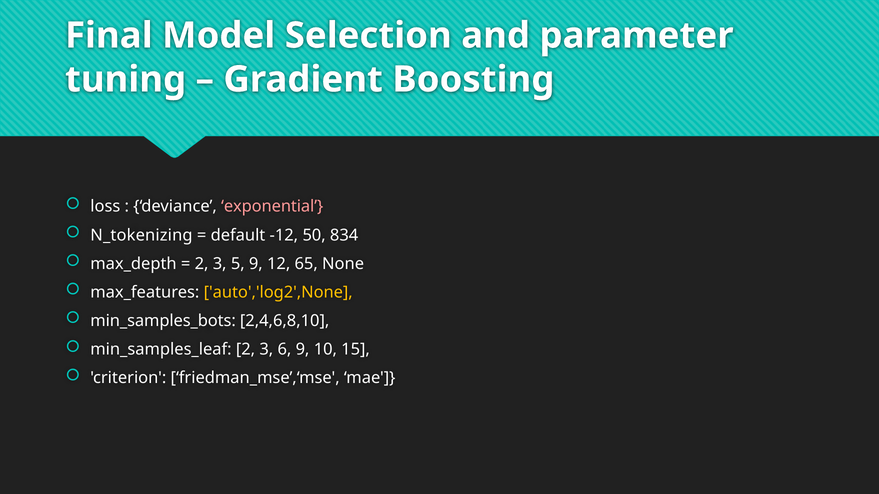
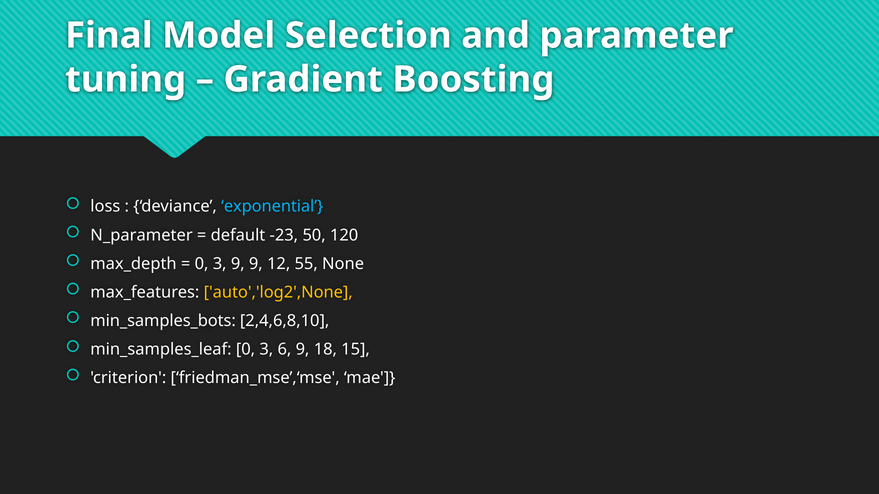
exponential colour: pink -> light blue (272, 207)
N_tokenizing: N_tokenizing -> N_parameter (142, 235)
-12: -12 -> -23 (284, 235)
834: 834 -> 120 (344, 235)
2: 2 -> 0 (202, 264)
3 5: 5 -> 9 (238, 264)
65: 65 -> 55 (306, 264)
min_samples_leaf 2: 2 -> 0 (246, 350)
10: 10 -> 18 (325, 350)
